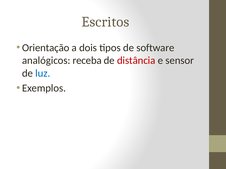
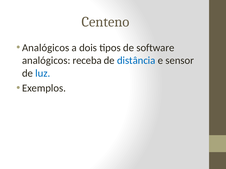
Escritos: Escritos -> Centeno (105, 22)
Orientação: Orientação -> Analógicos (46, 48)
distância colour: red -> blue (136, 61)
